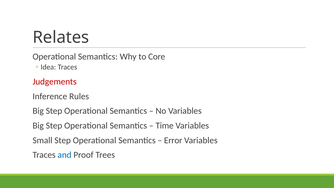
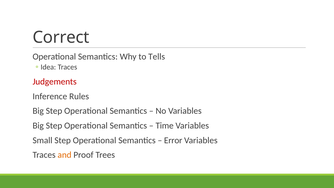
Relates: Relates -> Correct (61, 37)
Core: Core -> Tells (157, 57)
and colour: blue -> orange (65, 155)
